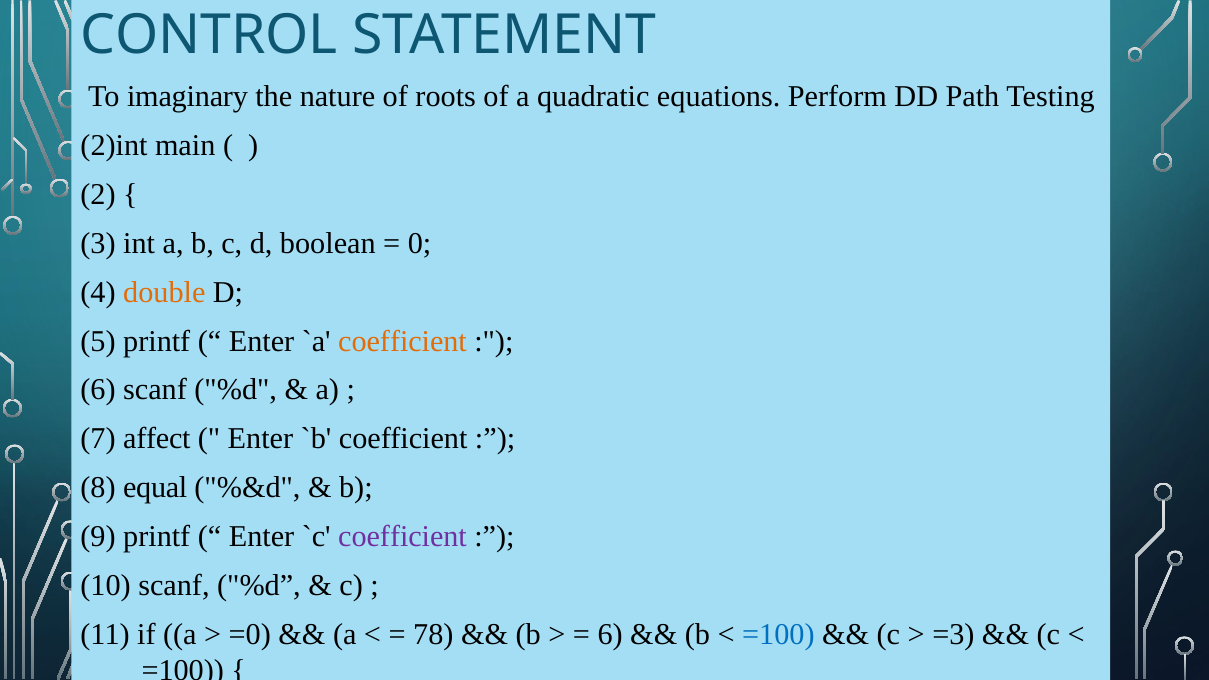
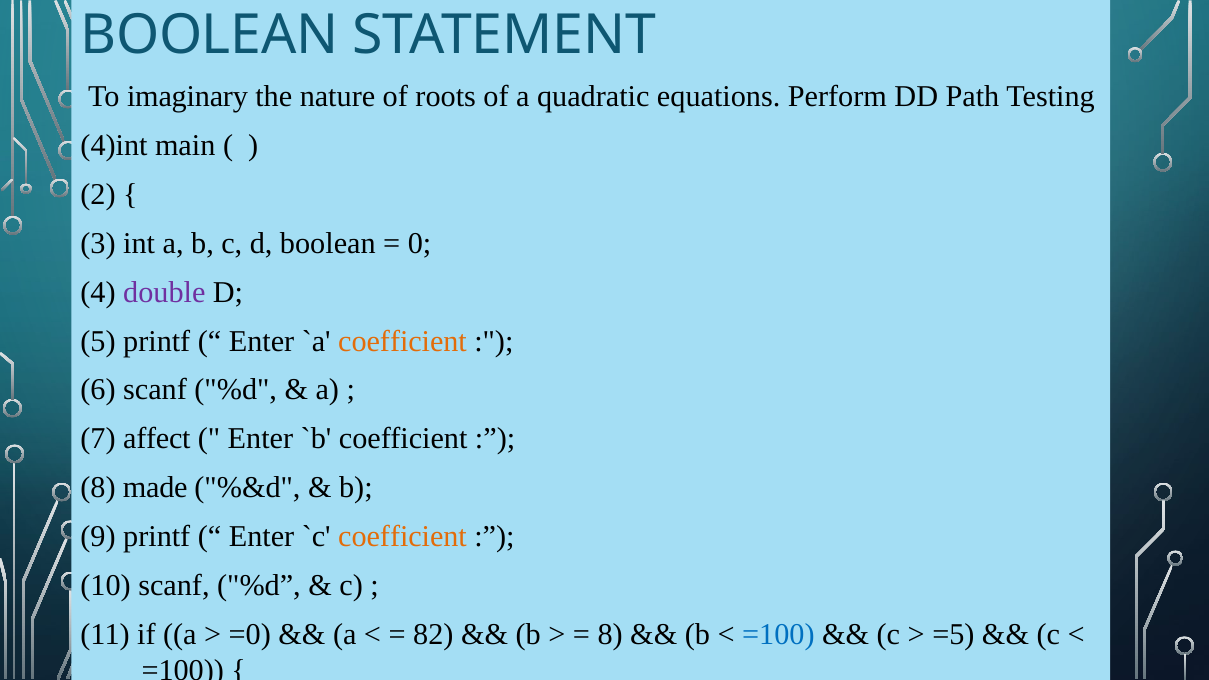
CONTROL: CONTROL -> BOOLEAN (209, 36)
2)int: 2)int -> 4)int (114, 146)
double colour: orange -> purple (164, 292)
equal: equal -> made (155, 488)
coefficient colour: purple -> orange (403, 537)
78: 78 -> 82 (433, 634)
6: 6 -> 8 (610, 634)
=3: =3 -> =5 (953, 634)
